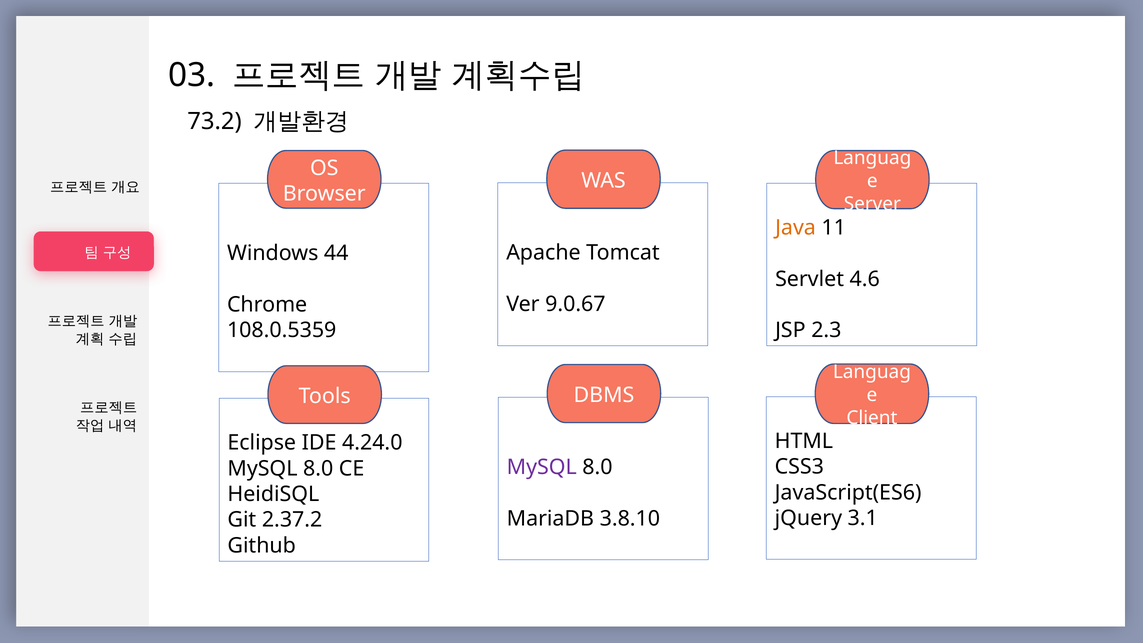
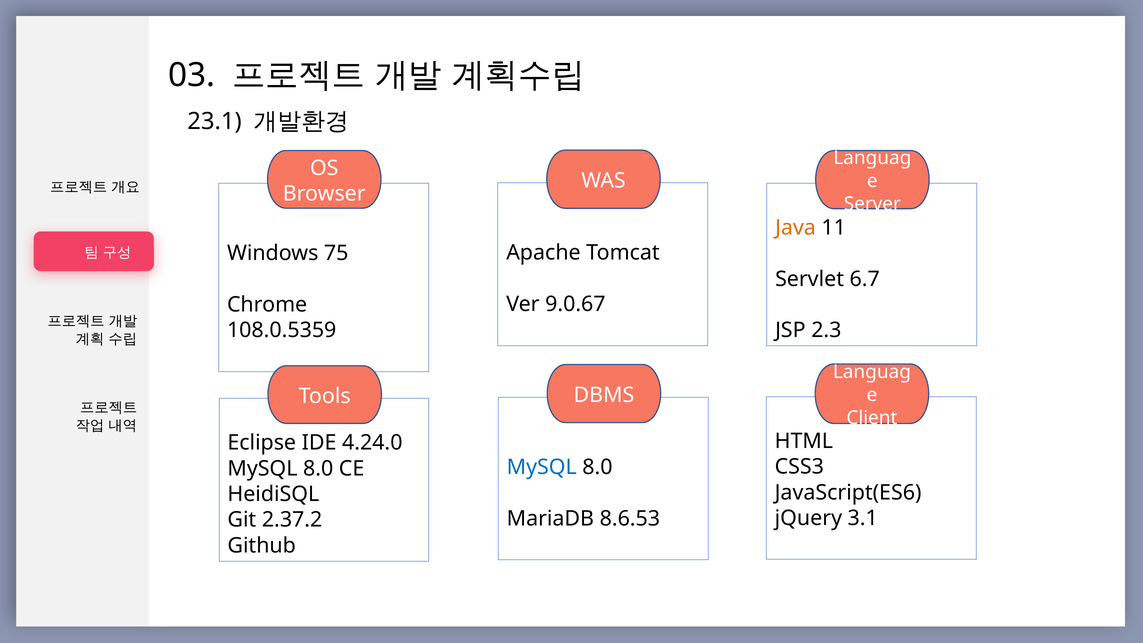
73.2: 73.2 -> 23.1 (214, 121)
44: 44 -> 75 (336, 253)
4.6: 4.6 -> 6.7 (865, 279)
MySQL colour: purple -> blue (542, 467)
3.8.10: 3.8.10 -> 8.6.53 (630, 519)
